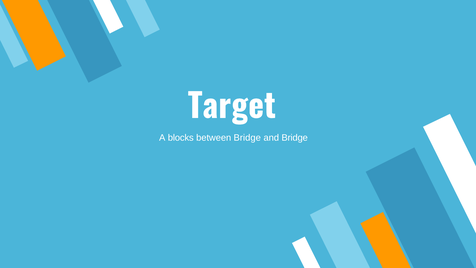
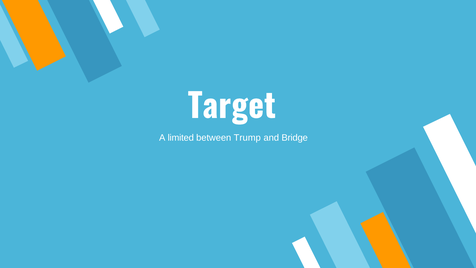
blocks: blocks -> limited (181, 138)
between Bridge: Bridge -> Trump (247, 138)
